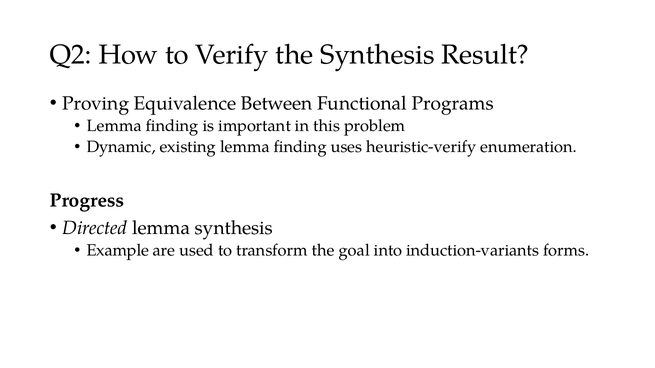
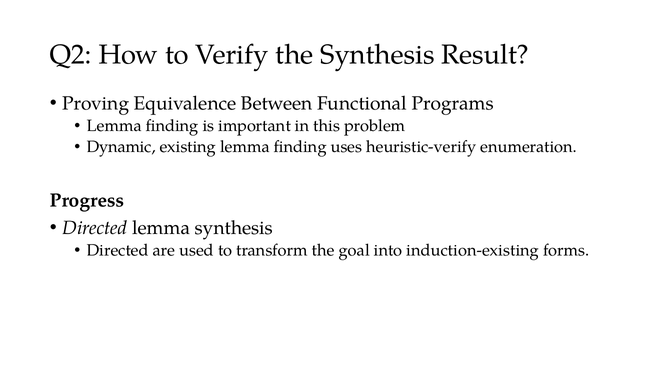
Example: Example -> Directed (118, 251)
induction-variants: induction-variants -> induction-existing (473, 251)
